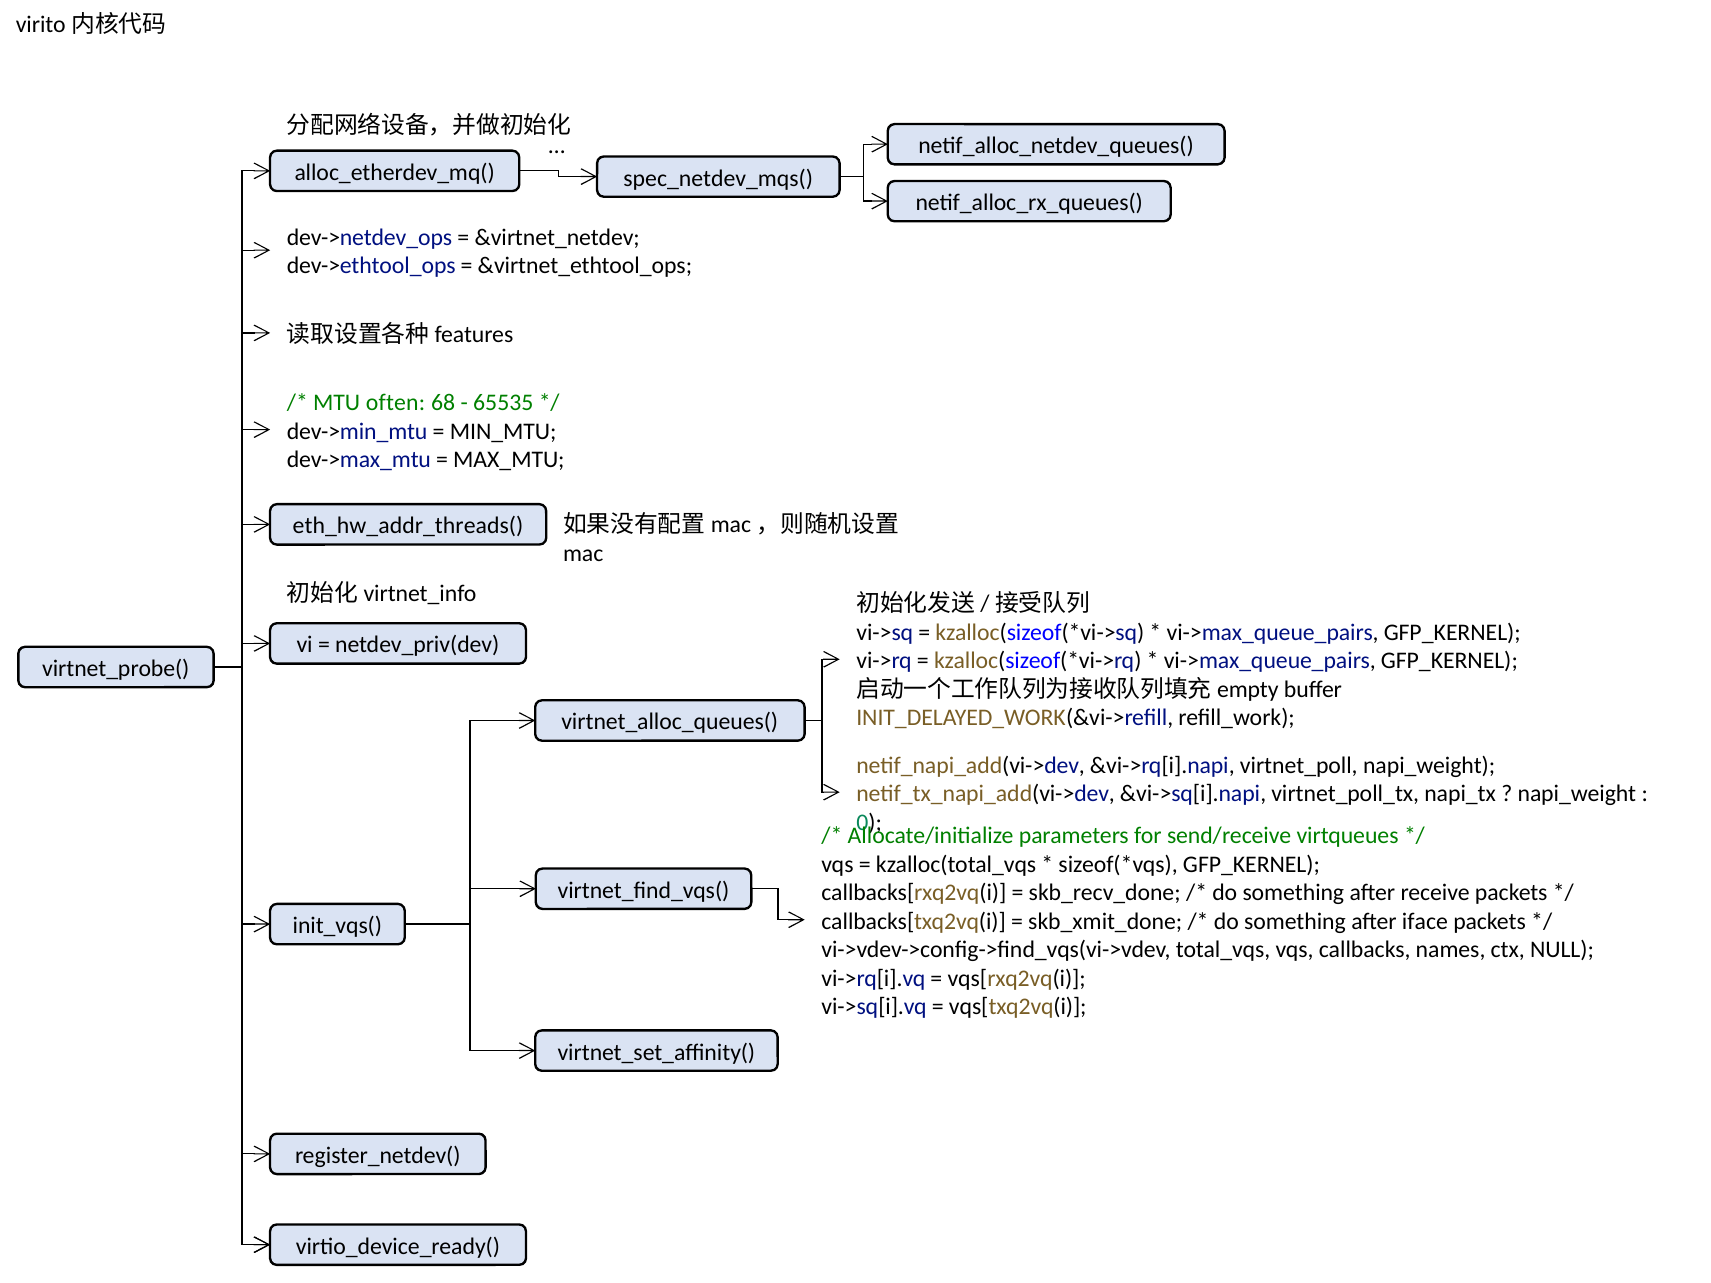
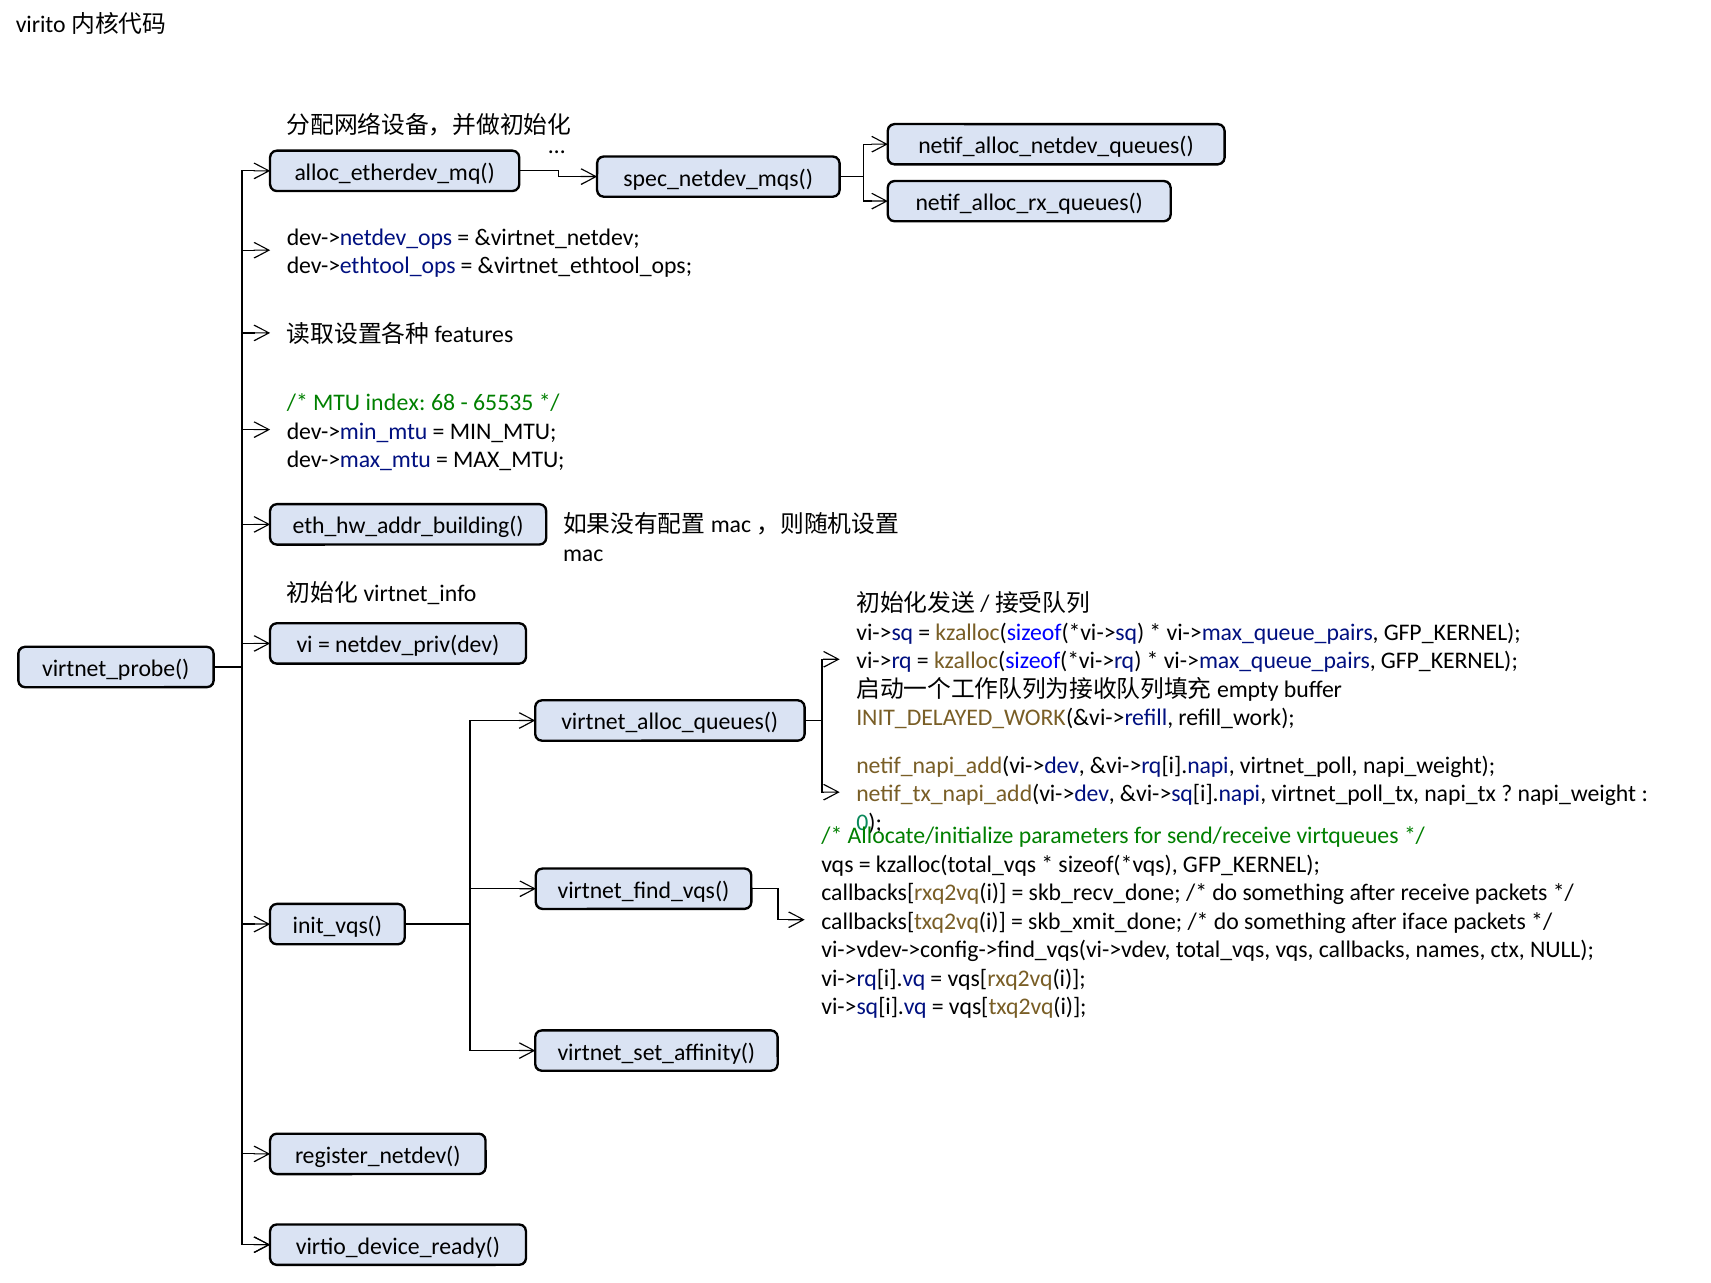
often: often -> index (396, 403)
eth_hw_addr_threads(: eth_hw_addr_threads( -> eth_hw_addr_building( (408, 526)
